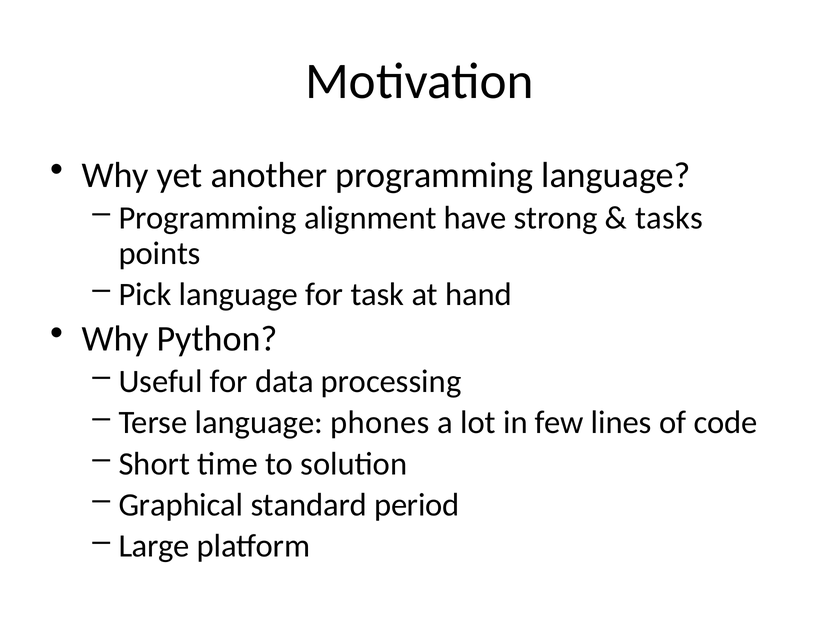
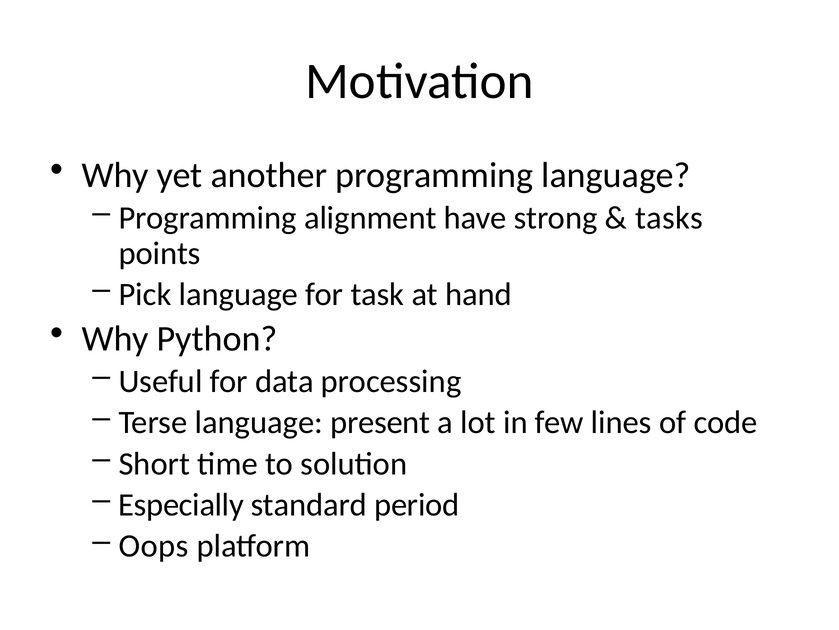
phones: phones -> present (380, 422)
Graphical: Graphical -> Especially (181, 504)
Large: Large -> Oops (154, 546)
